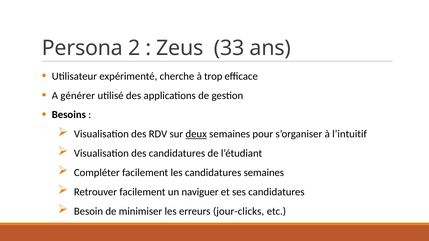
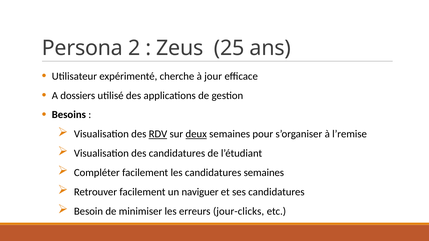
33: 33 -> 25 (229, 48)
trop: trop -> jour (213, 76)
générer: générer -> dossiers (78, 96)
RDV underline: none -> present (158, 134)
l’intuitif: l’intuitif -> l’remise (350, 134)
